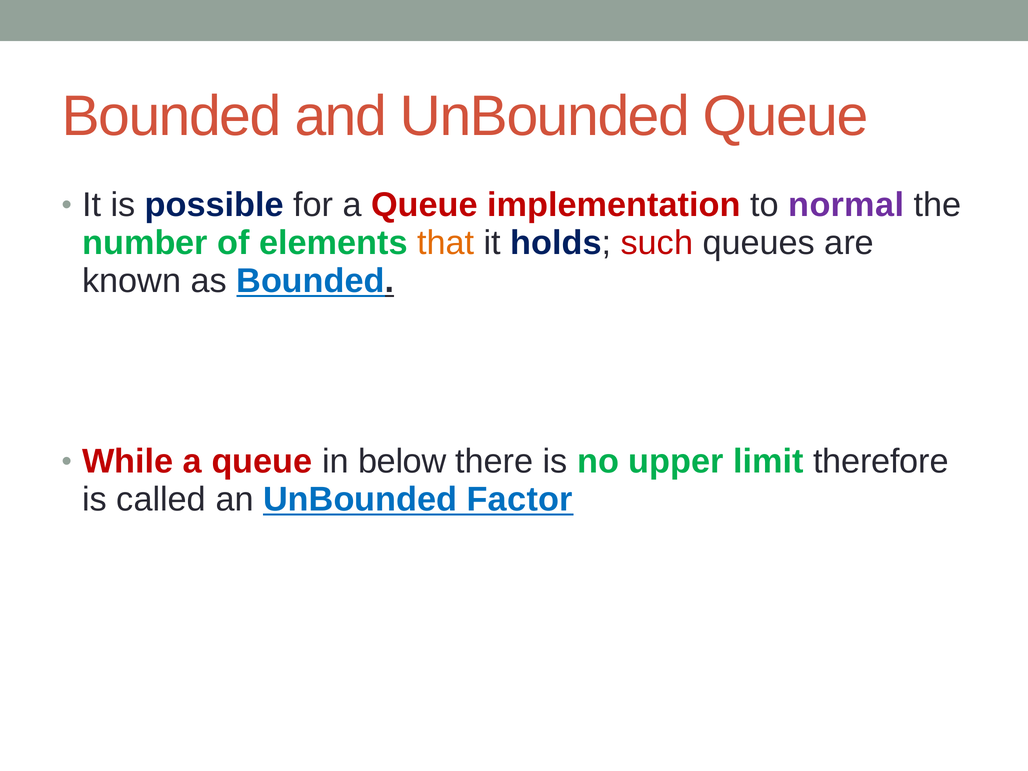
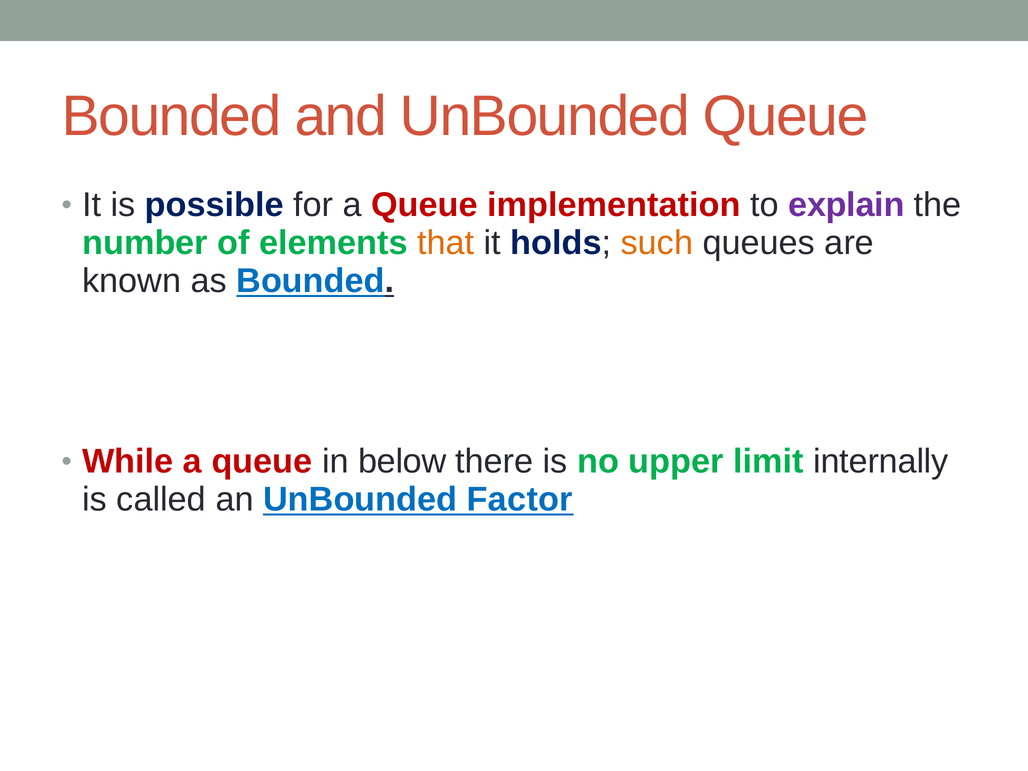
normal: normal -> explain (846, 205)
such colour: red -> orange (657, 243)
therefore: therefore -> internally (881, 461)
